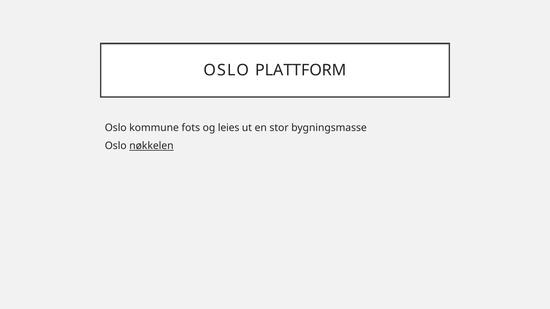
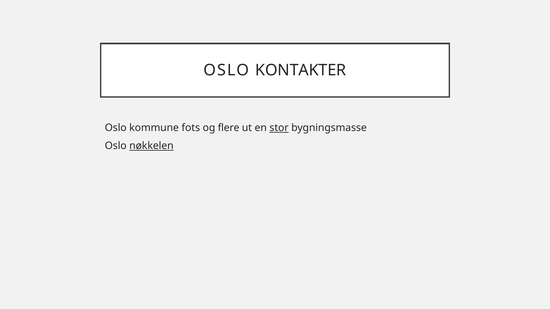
PLATTFORM: PLATTFORM -> KONTAKTER (301, 70)
leies: leies -> flere (229, 128)
stor underline: none -> present (279, 128)
